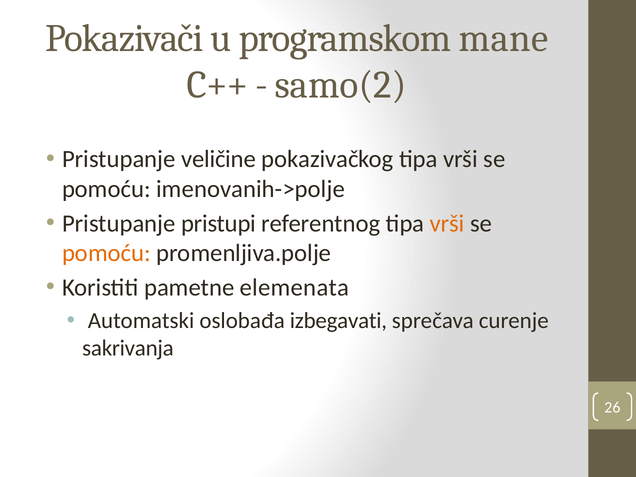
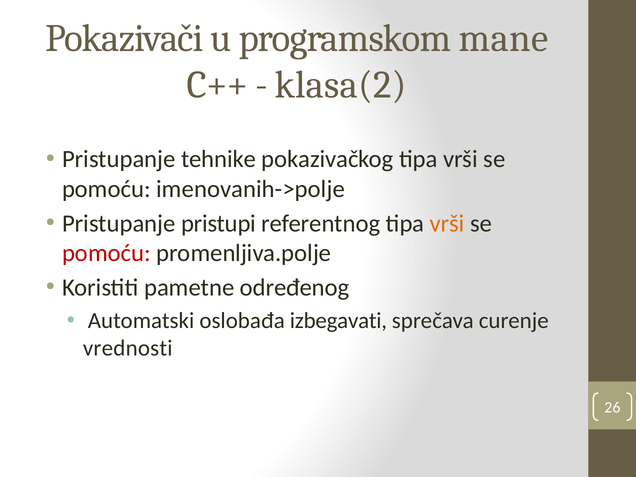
samo(2: samo(2 -> klasa(2 (341, 85)
veličine: veličine -> tehnike (219, 159)
pomoću colour: orange -> red (106, 253)
elemenata: elemenata -> određenog (295, 288)
sakrivanja: sakrivanja -> vrednosti (128, 348)
